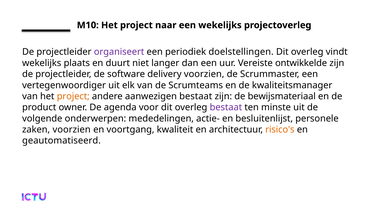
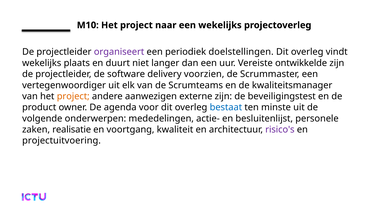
aanwezigen bestaat: bestaat -> externe (196, 96)
bewijsmateriaal: bewijsmateriaal -> beveiligingstest (282, 96)
bestaat colour: purple -> blue (226, 107)
zaken voorzien: voorzien -> realisatie (72, 130)
risico's colour: orange -> purple (280, 130)
geautomatiseerd: geautomatiseerd -> projectuitvoering (61, 141)
